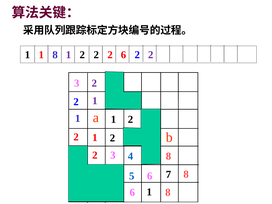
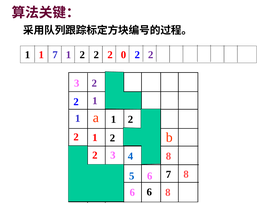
1 8: 8 -> 7 (55, 55)
2 6: 6 -> 0 (123, 55)
1: 1 -> 6 (149, 192)
